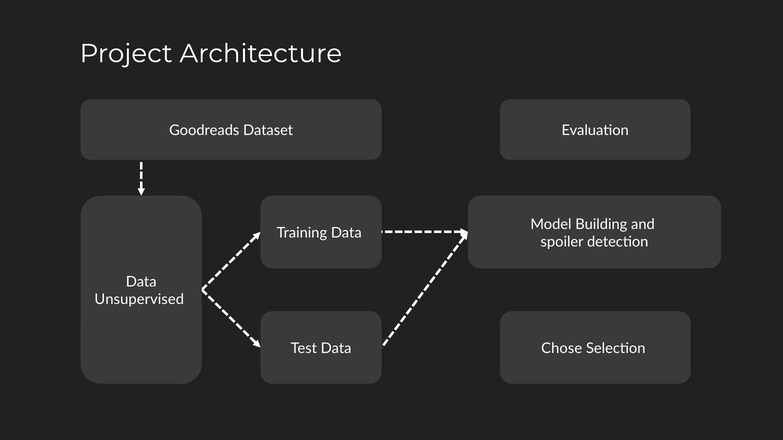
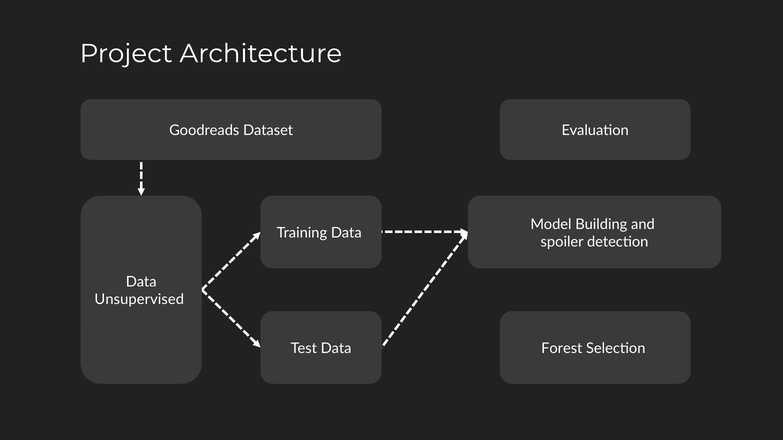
Chose: Chose -> Forest (562, 349)
